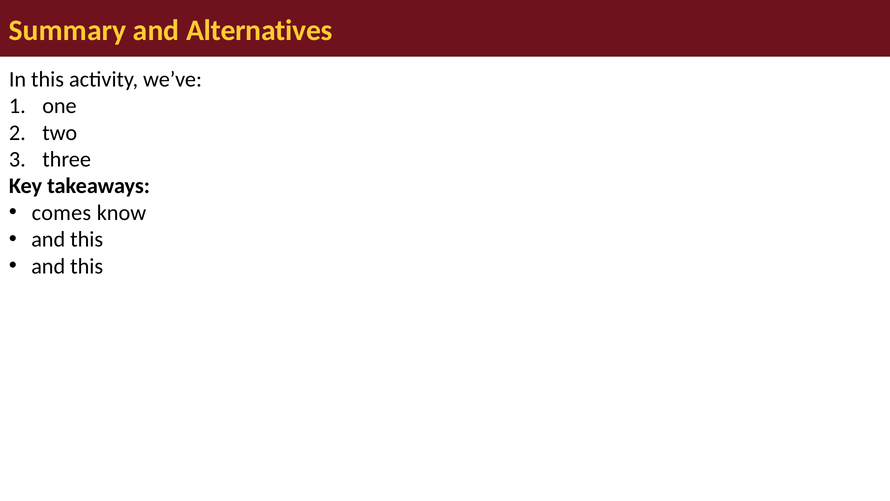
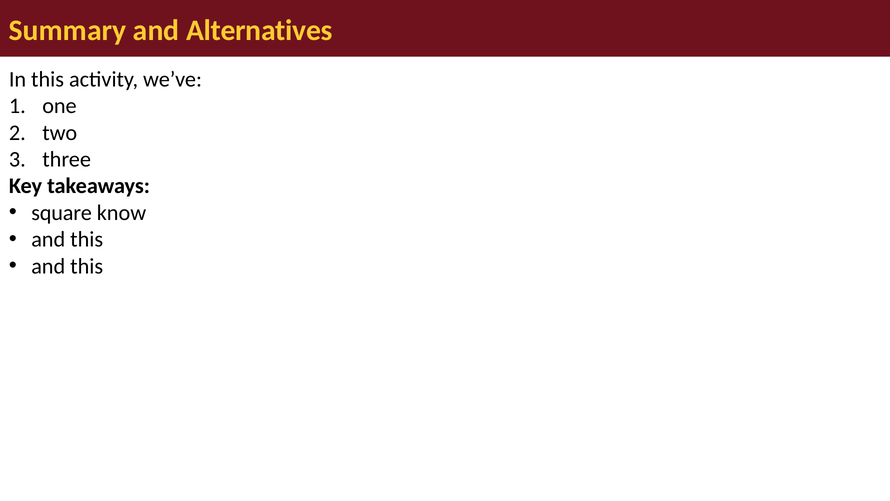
comes: comes -> square (62, 213)
